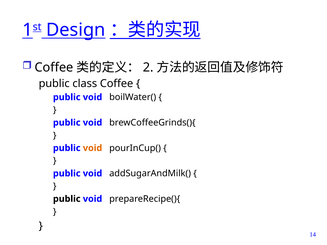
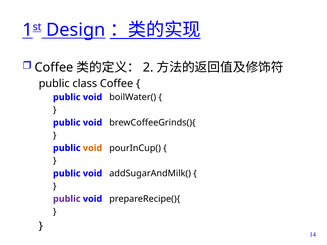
public colour: black -> purple (67, 199)
